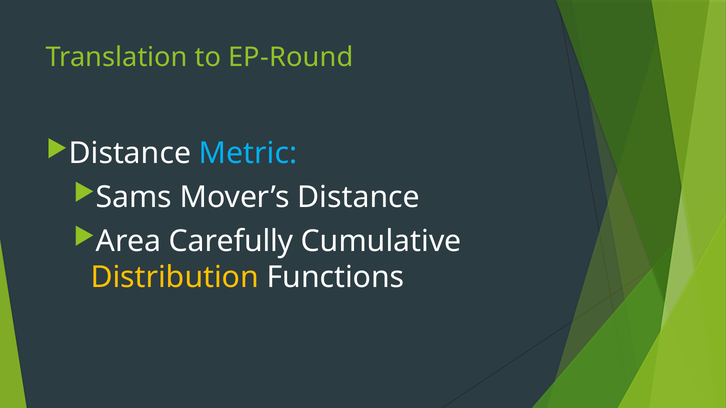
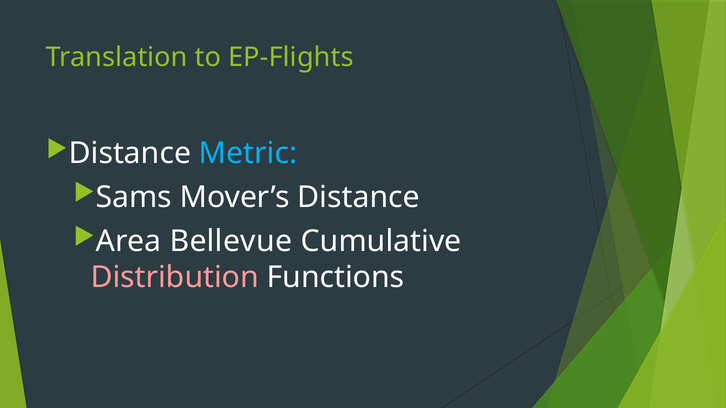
EP-Round: EP-Round -> EP-Flights (291, 57)
Carefully: Carefully -> Bellevue (231, 241)
Distribution colour: yellow -> pink (175, 278)
